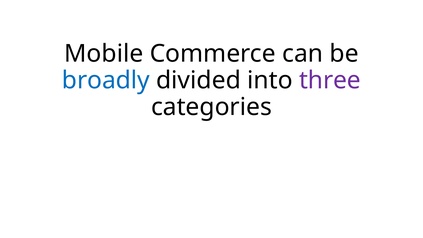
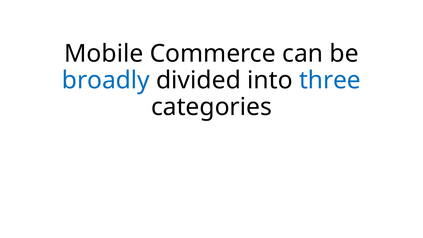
three colour: purple -> blue (330, 80)
